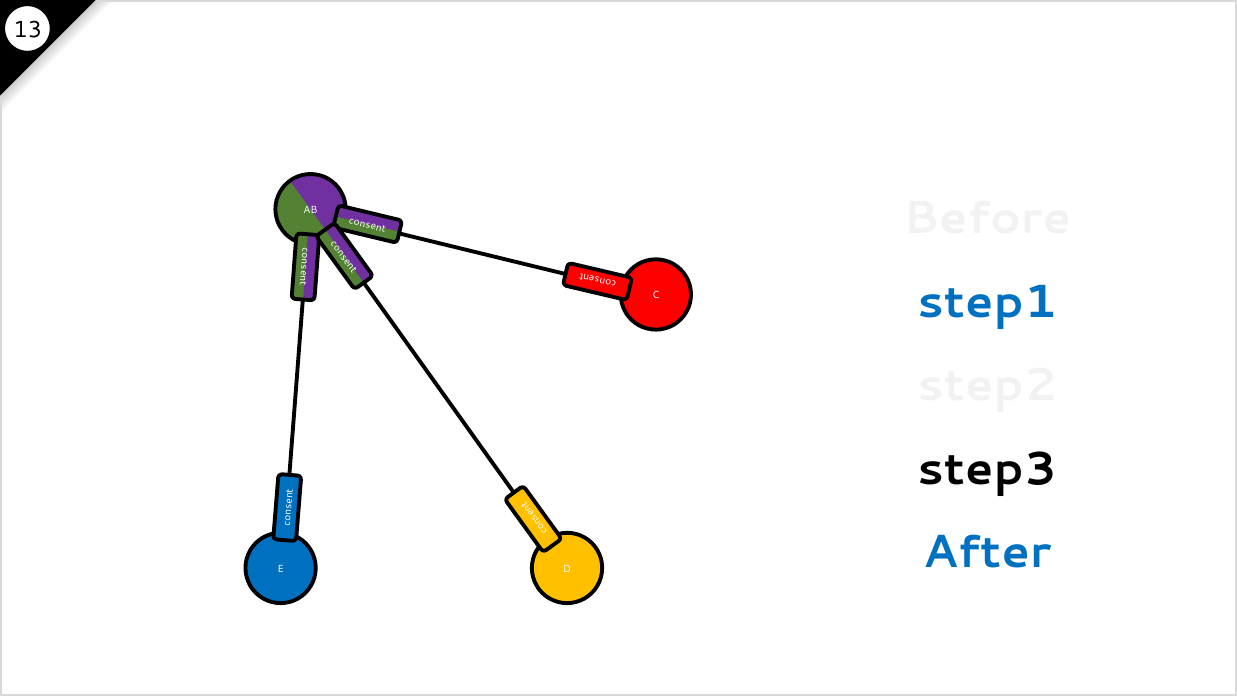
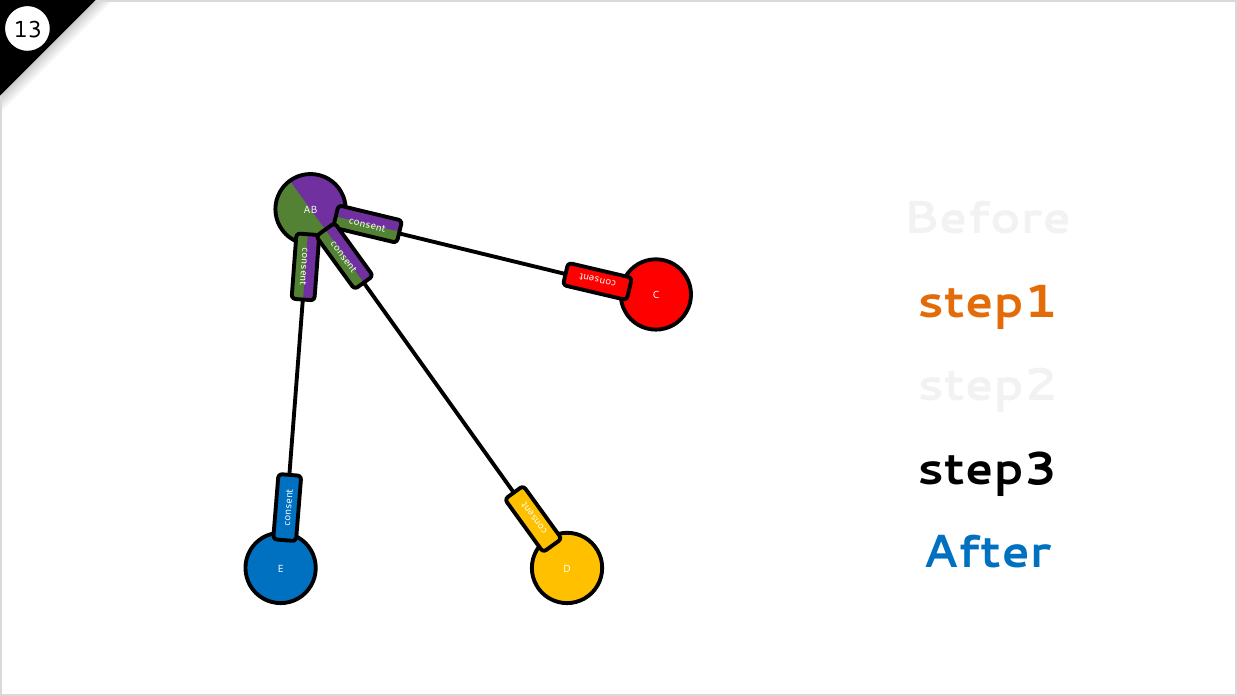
step1 colour: blue -> orange (987, 302)
